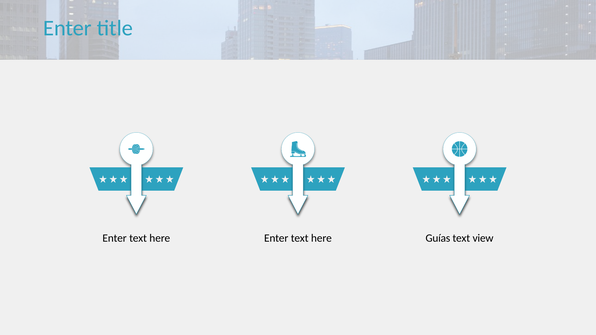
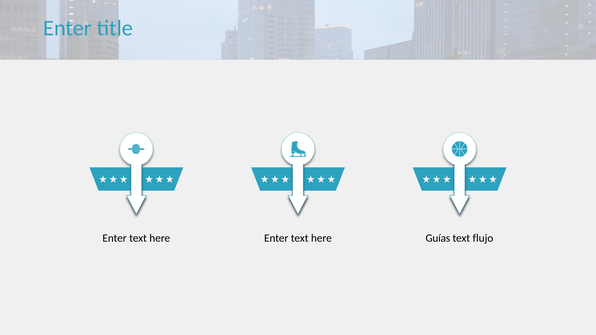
view: view -> flujo (483, 238)
